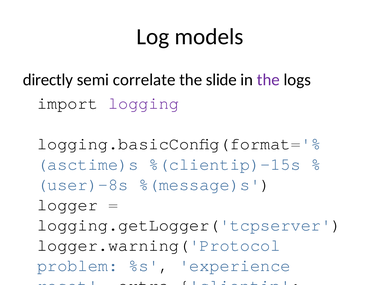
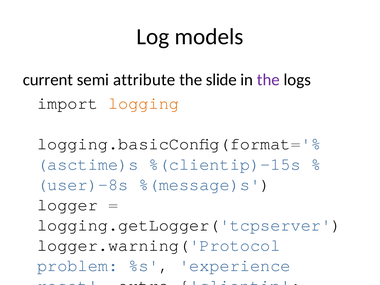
directly: directly -> current (48, 80)
correlate: correlate -> attribute (144, 80)
logging colour: purple -> orange (144, 103)
